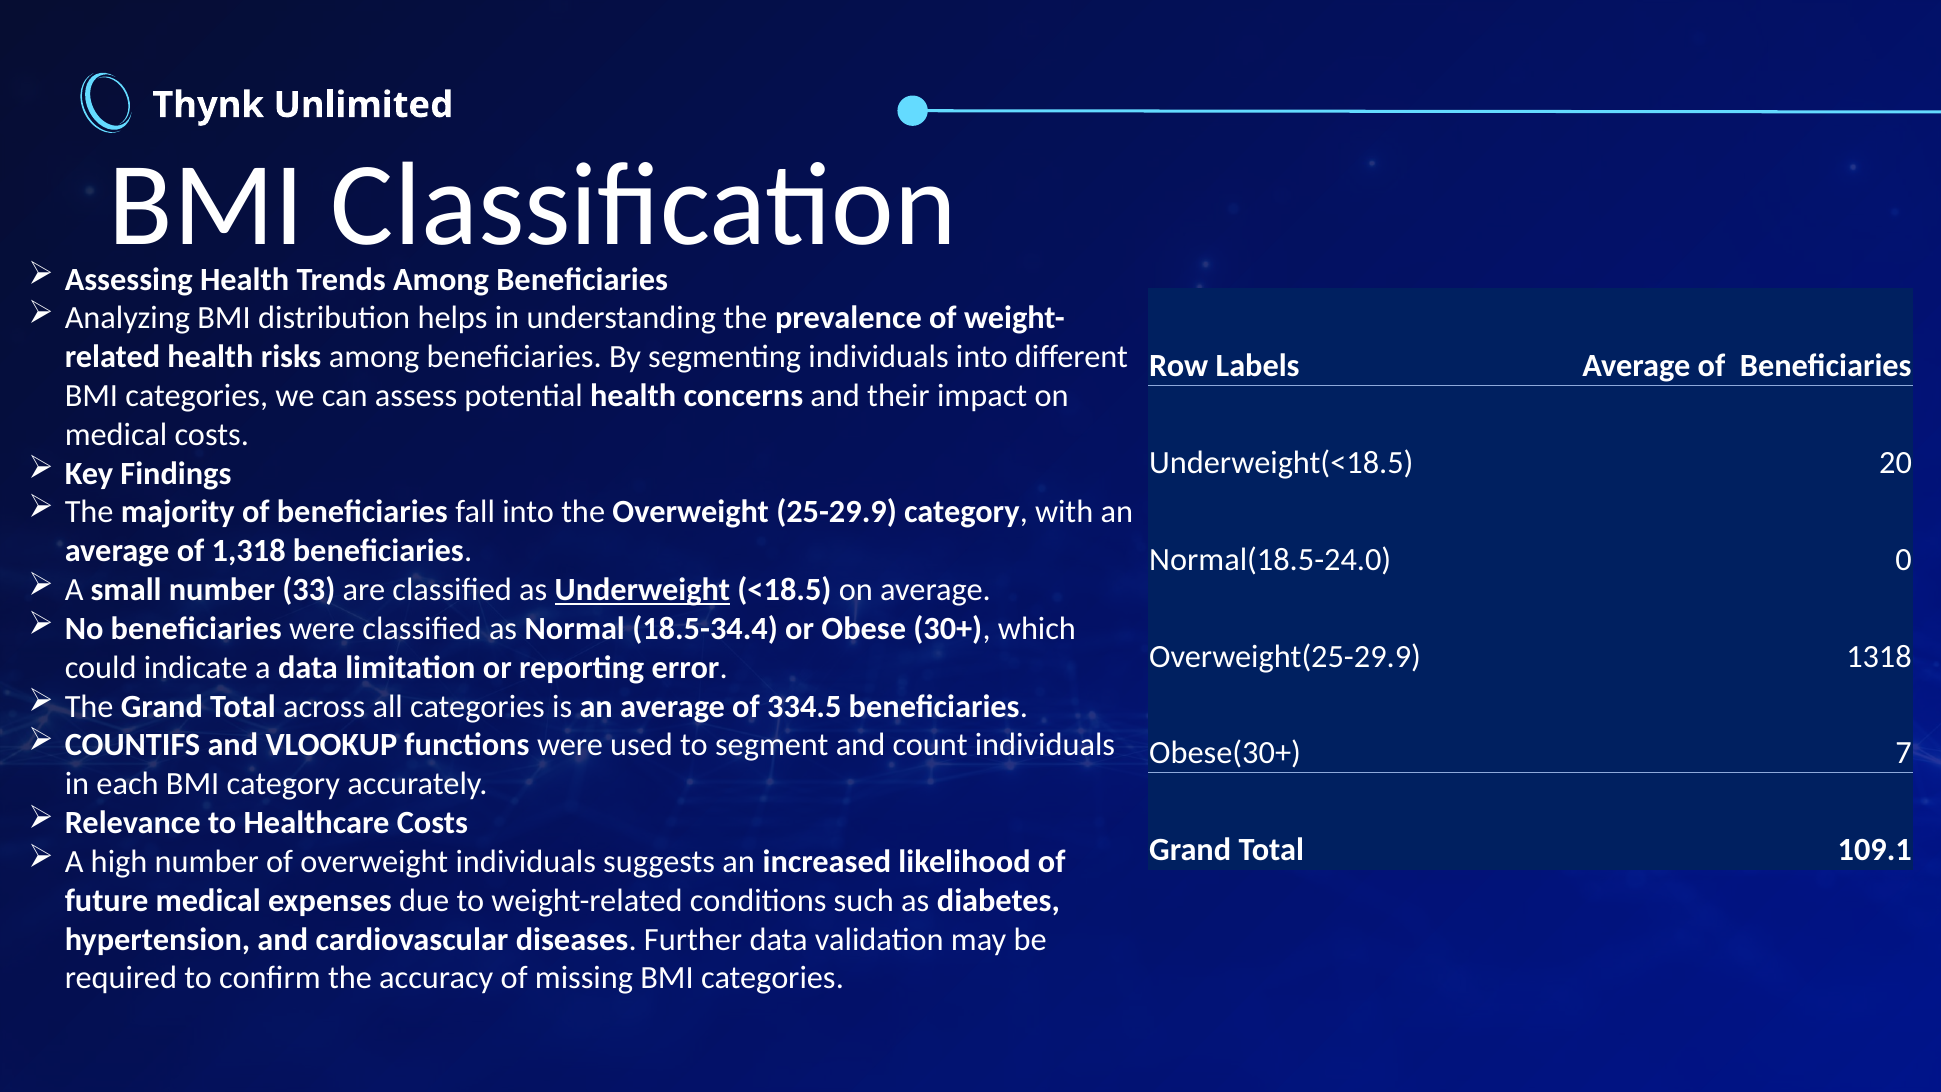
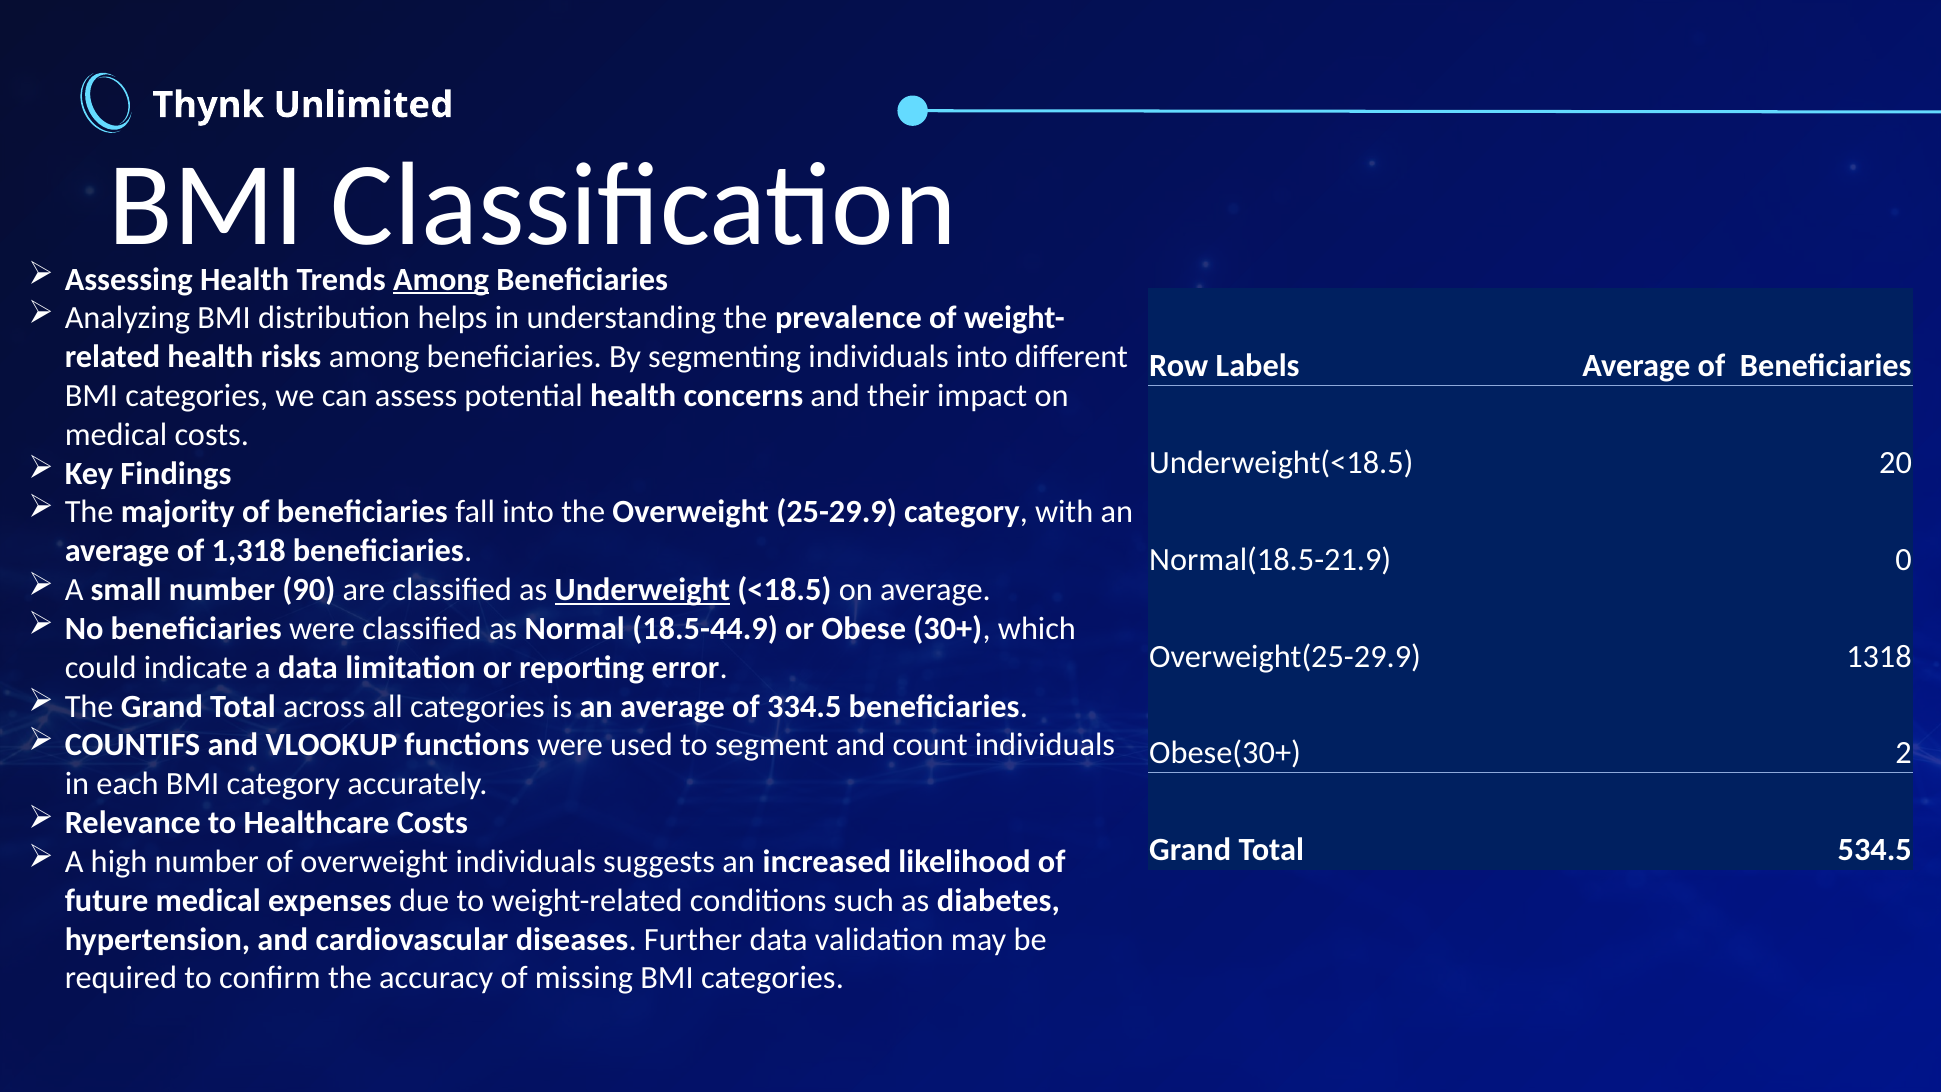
Among underline: none -> present (441, 279)
Normal(18.5-24.0: Normal(18.5-24.0 -> Normal(18.5-21.9 (1270, 559)
33: 33 -> 90 (309, 590)
18.5-34.4: 18.5-34.4 -> 18.5-44.9 (705, 629)
7: 7 -> 2 (1904, 753)
109.1: 109.1 -> 534.5 (1875, 850)
